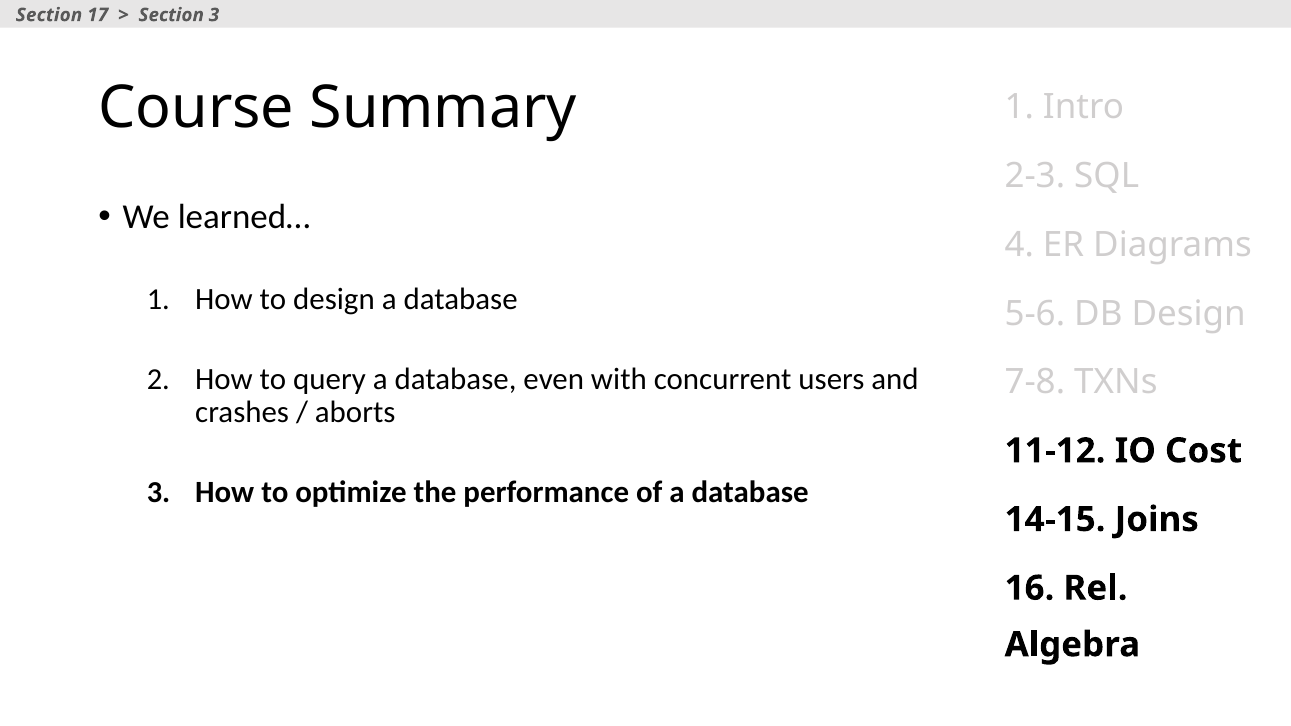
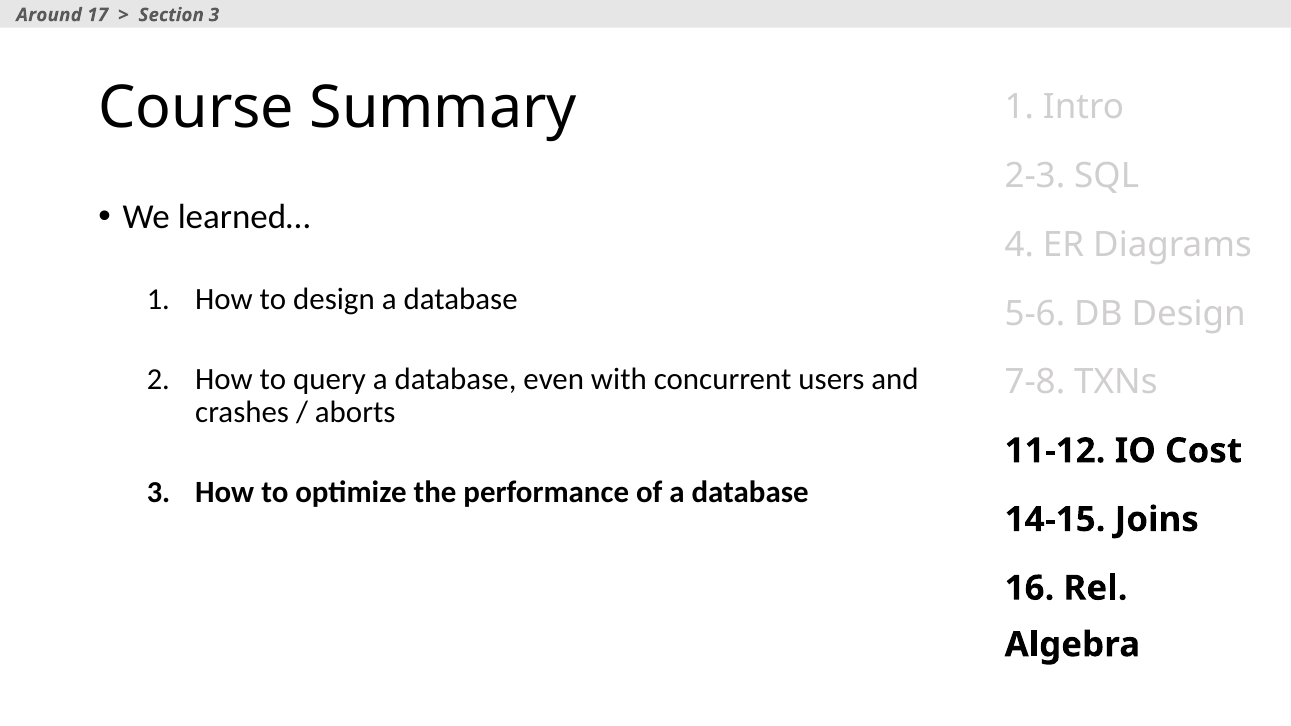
Section: Section -> Around (49, 15)
